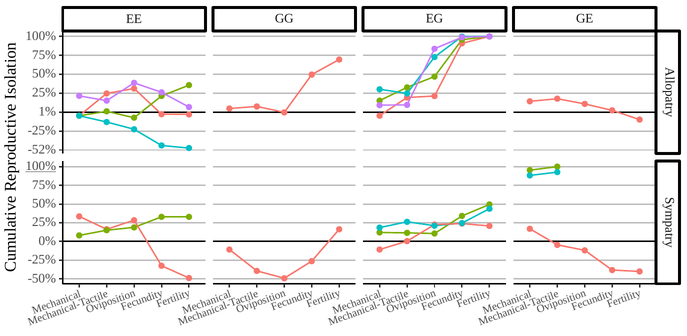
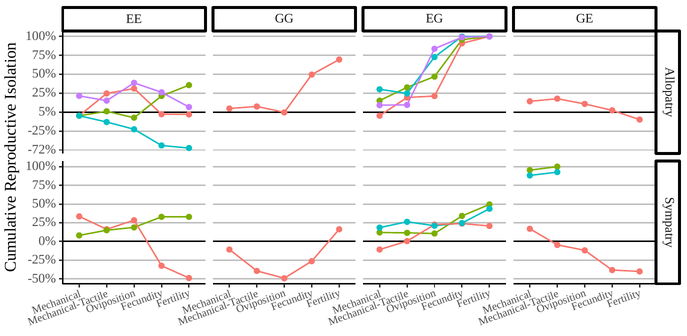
1%: 1% -> 5% (47, 111)
-52%: -52% -> -72% (42, 149)
100% underline: present -> none (41, 166)
